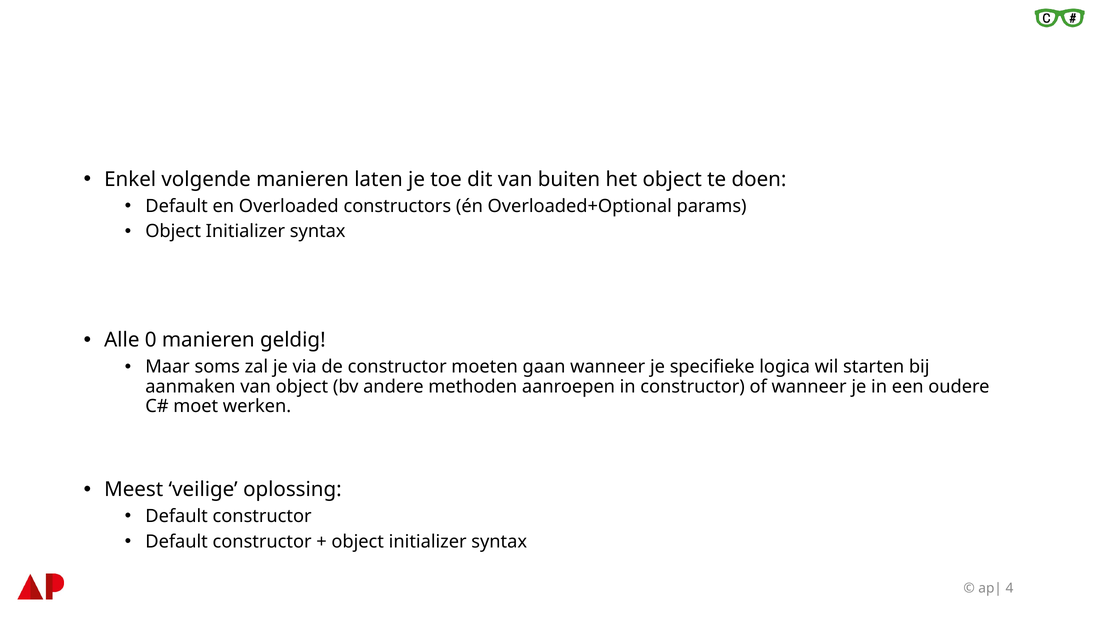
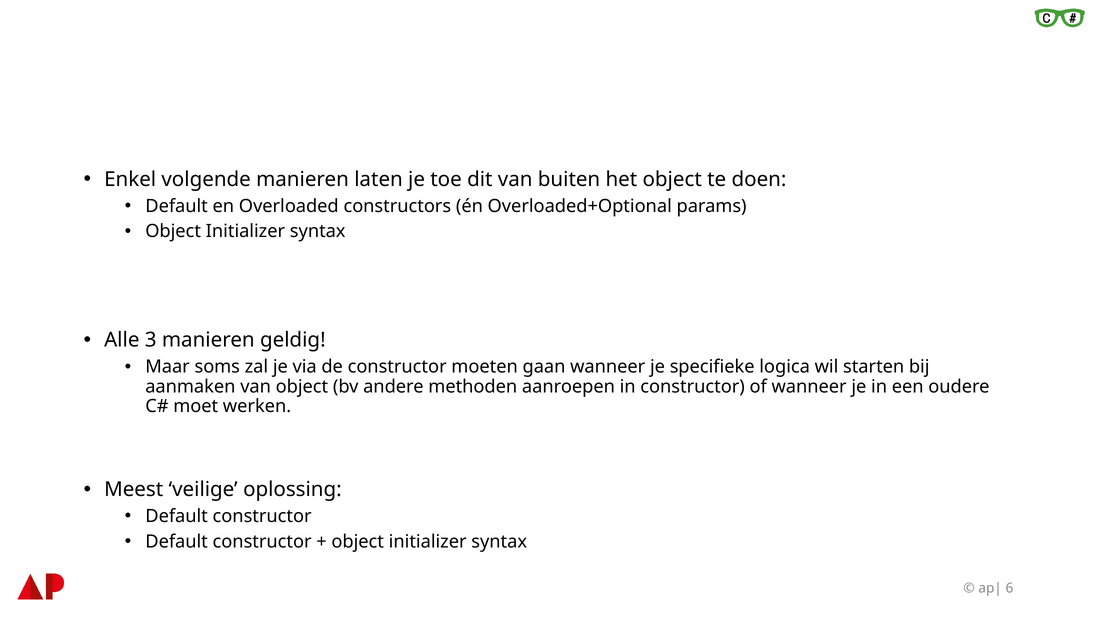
0: 0 -> 3 (151, 340)
4: 4 -> 6 (1009, 588)
